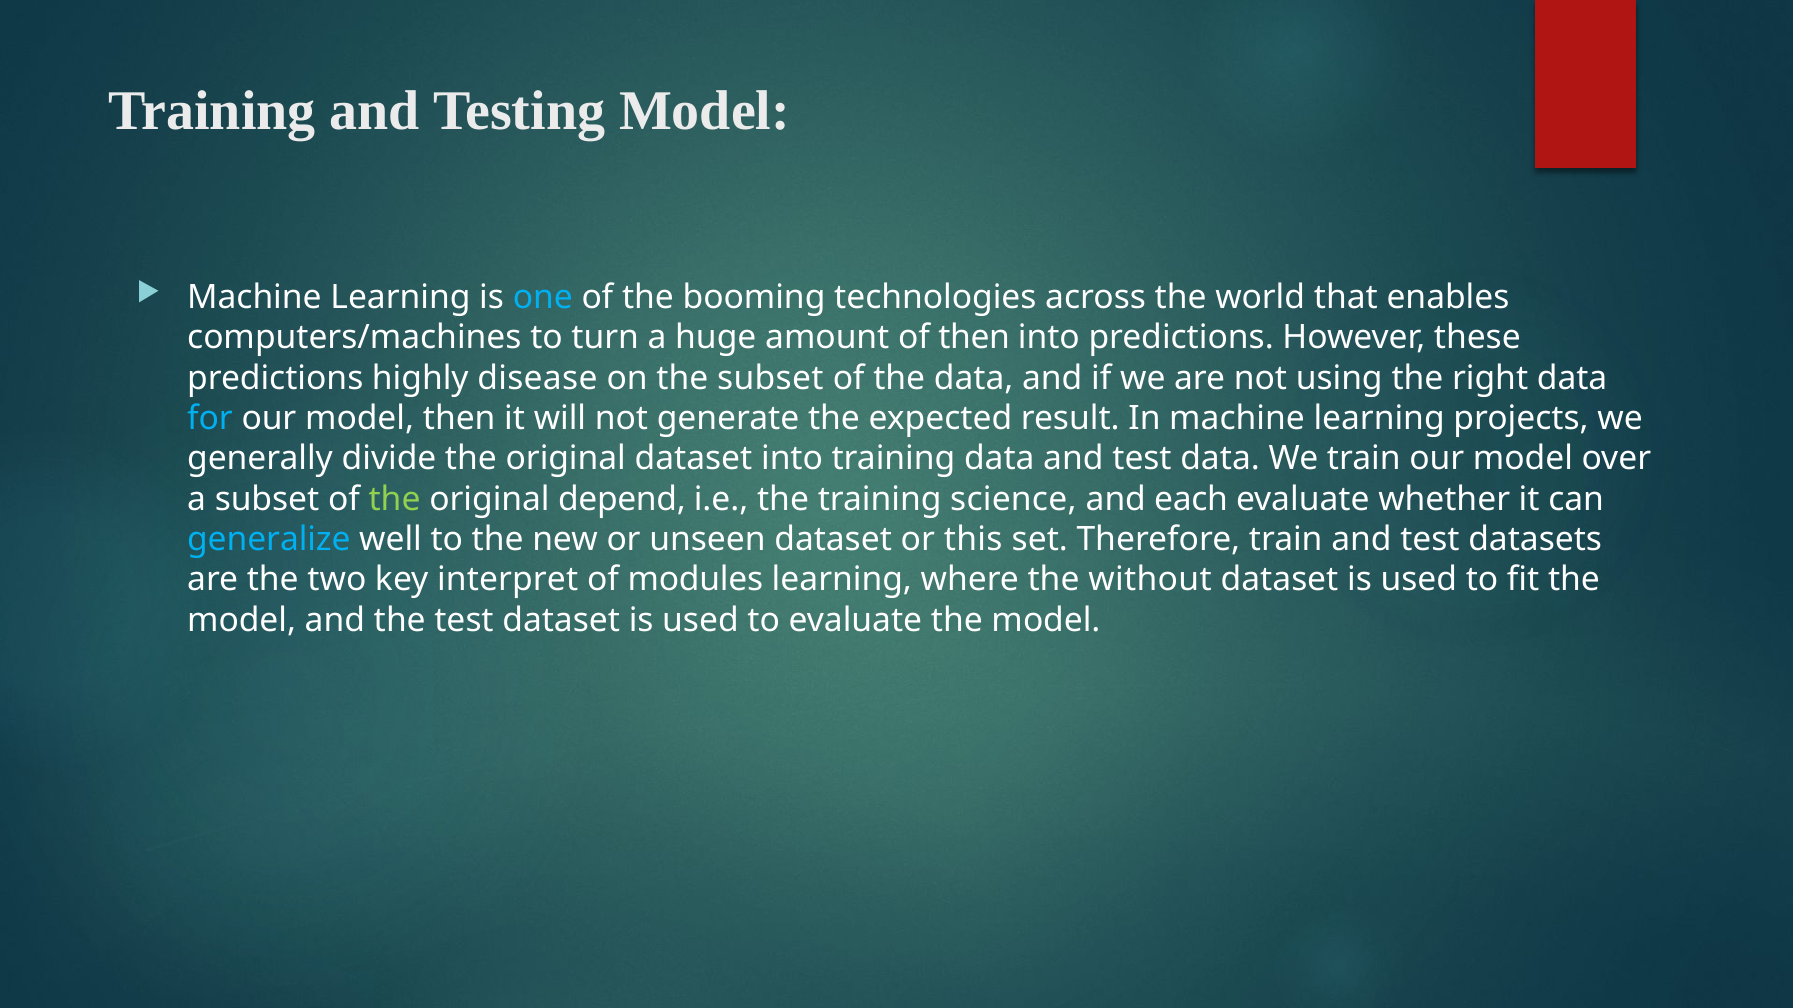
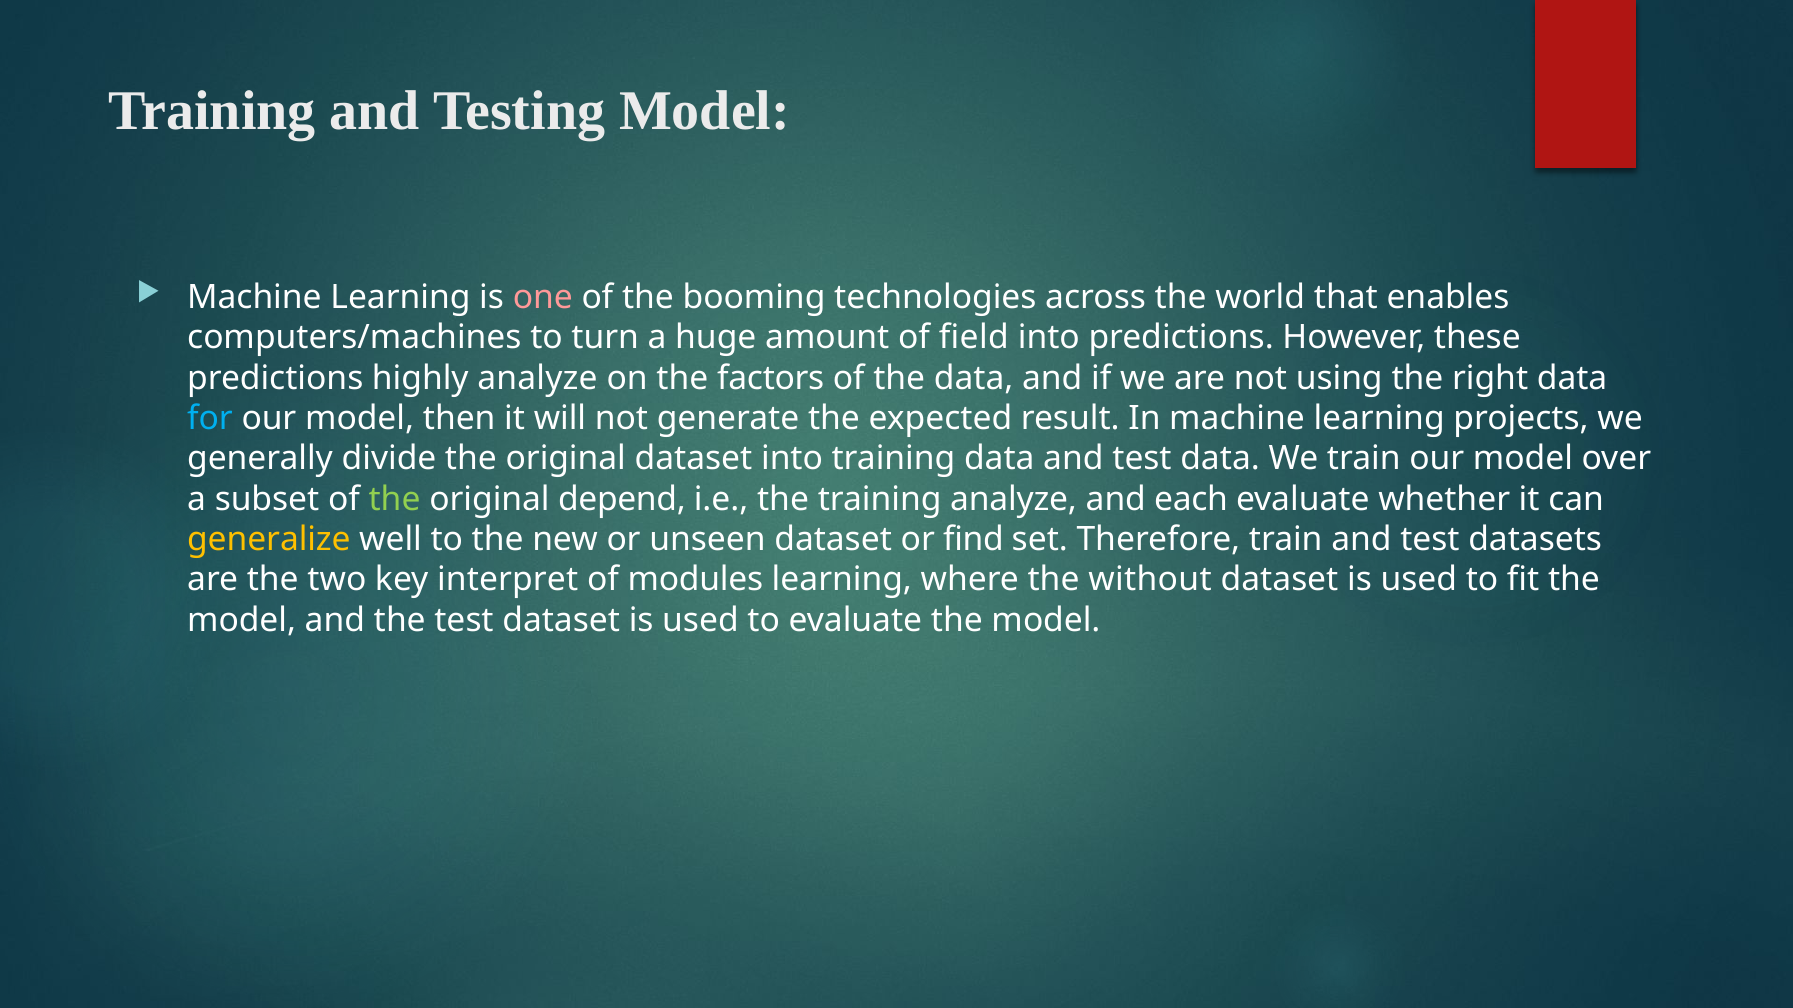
one colour: light blue -> pink (543, 298)
of then: then -> field (974, 338)
highly disease: disease -> analyze (537, 378)
the subset: subset -> factors (771, 378)
training science: science -> analyze (1014, 499)
generalize colour: light blue -> yellow (269, 540)
this: this -> find (973, 540)
